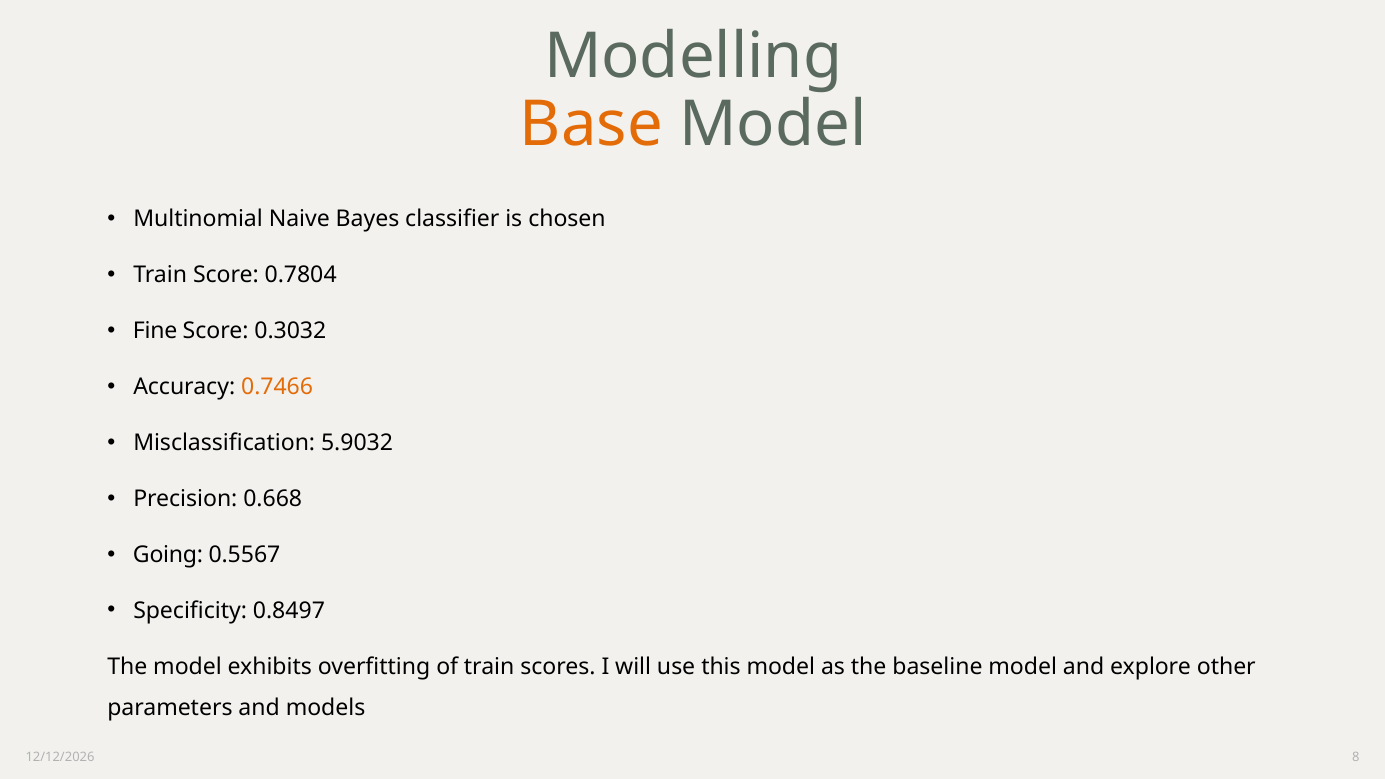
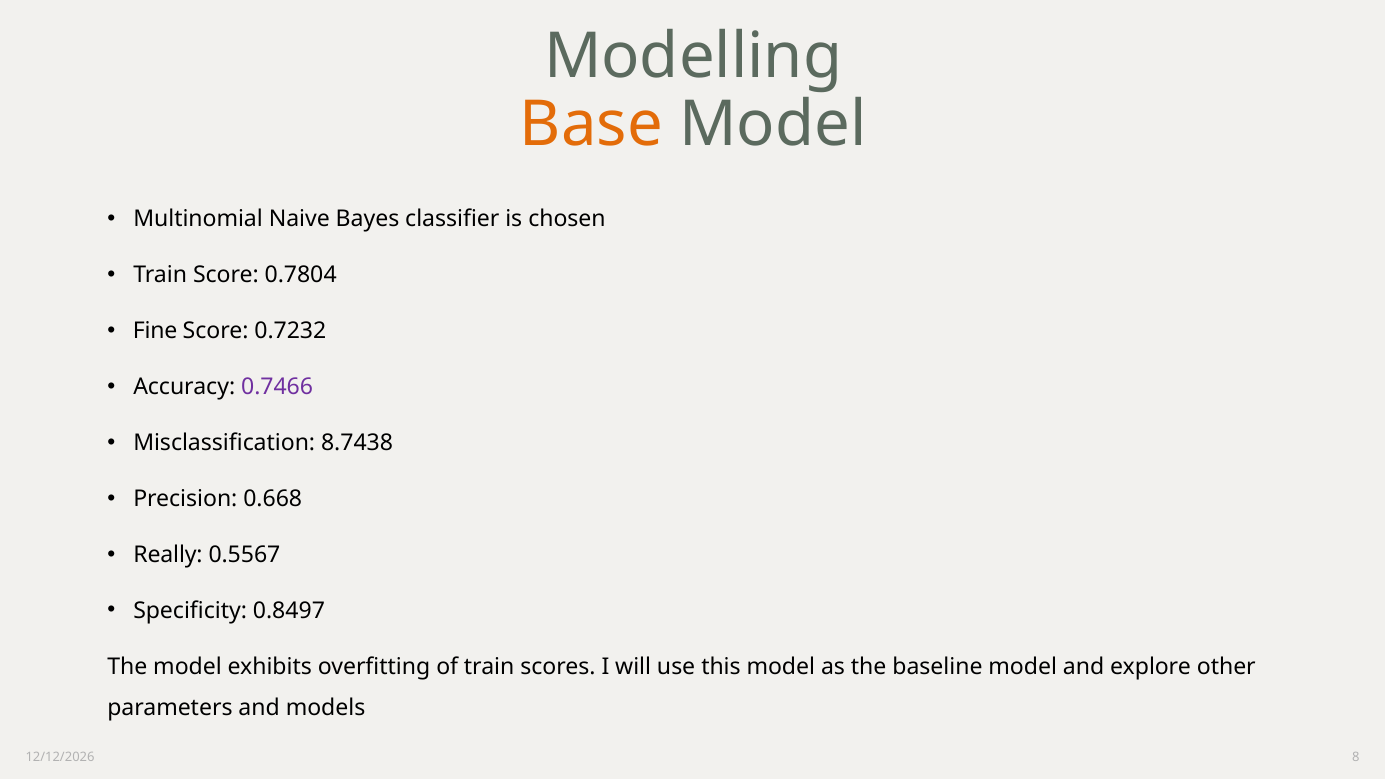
0.3032: 0.3032 -> 0.7232 (290, 331)
0.7466 colour: orange -> purple (277, 387)
5.9032: 5.9032 -> 8.7438 (357, 443)
Going: Going -> Really (168, 555)
